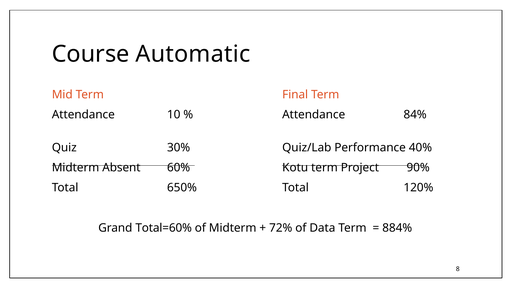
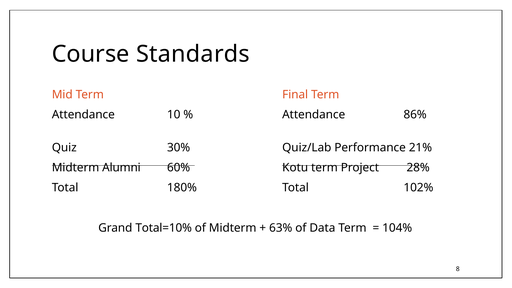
Automatic: Automatic -> Standards (193, 54)
84%: 84% -> 86% (415, 115)
40%: 40% -> 21% (420, 147)
Absent: Absent -> Alumni (121, 168)
90%: 90% -> 28% (418, 168)
650%: 650% -> 180% (182, 188)
120%: 120% -> 102% (418, 188)
Total=60%: Total=60% -> Total=10% (164, 228)
72%: 72% -> 63% (281, 228)
884%: 884% -> 104% (397, 228)
